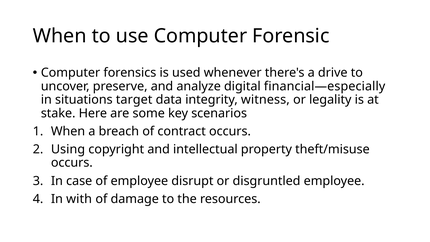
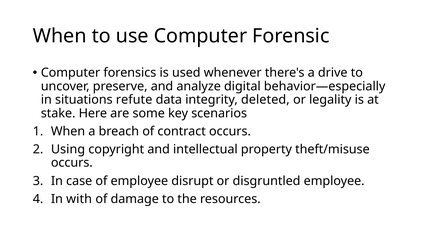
financial—especially: financial—especially -> behavior—especially (325, 86)
target: target -> refute (134, 100)
witness: witness -> deleted (265, 100)
